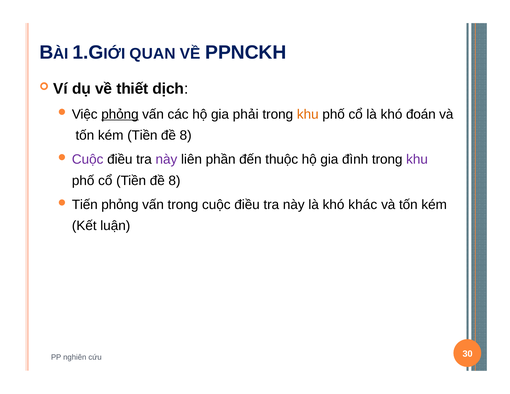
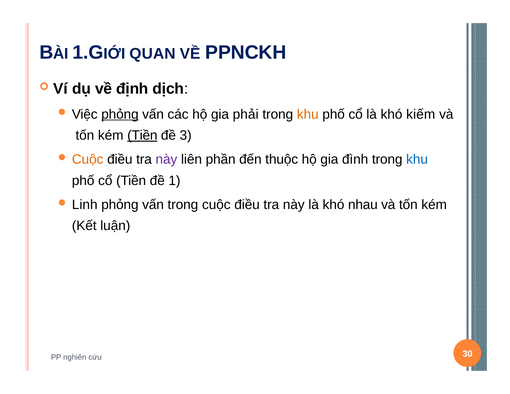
thiết: thiết -> định (132, 89)
đoán: đoán -> kiếm (421, 114)
Tiền underline: none -> present (142, 135)
8: 8 -> 3 (186, 135)
Cuộc colour: purple -> orange (88, 160)
khu colour: purple -> blue (417, 160)
cổ Tiền đề 8: 8 -> 1 (174, 181)
Tiến: Tiến -> Linh (85, 205)
khác: khác -> nhau (363, 205)
